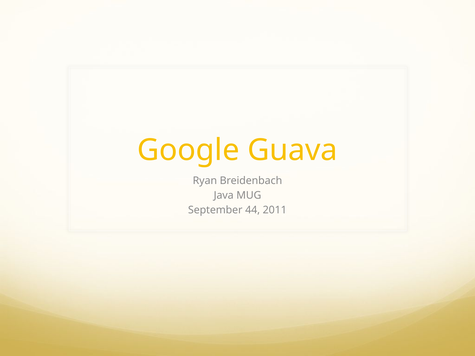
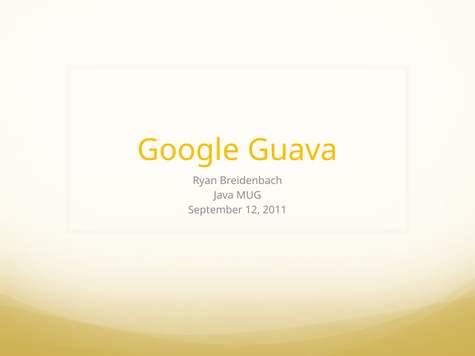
44: 44 -> 12 (253, 210)
